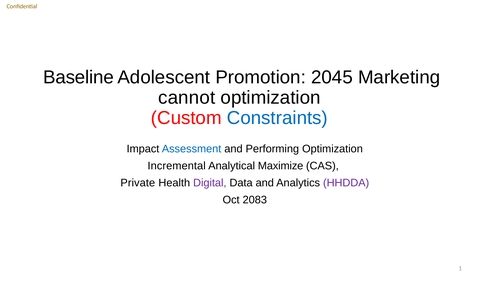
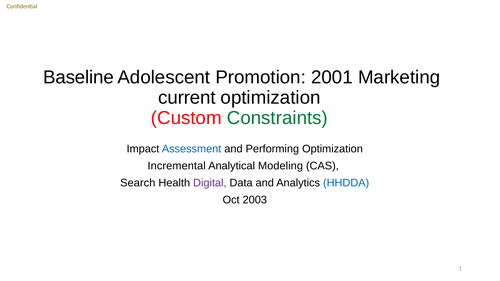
2045: 2045 -> 2001 (332, 77)
cannot: cannot -> current (187, 98)
Constraints colour: blue -> green (277, 118)
Maximize: Maximize -> Modeling (280, 166)
Private: Private -> Search (138, 183)
HHDDA colour: purple -> blue (346, 183)
2083: 2083 -> 2003 (255, 200)
